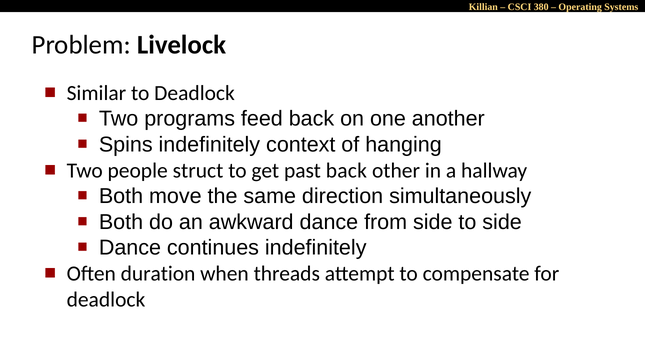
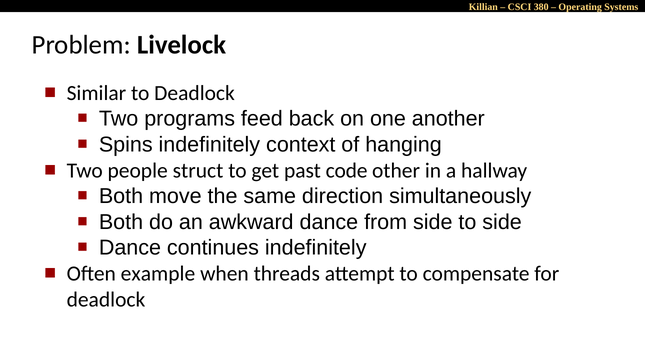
past back: back -> code (347, 170)
duration: duration -> example (158, 274)
